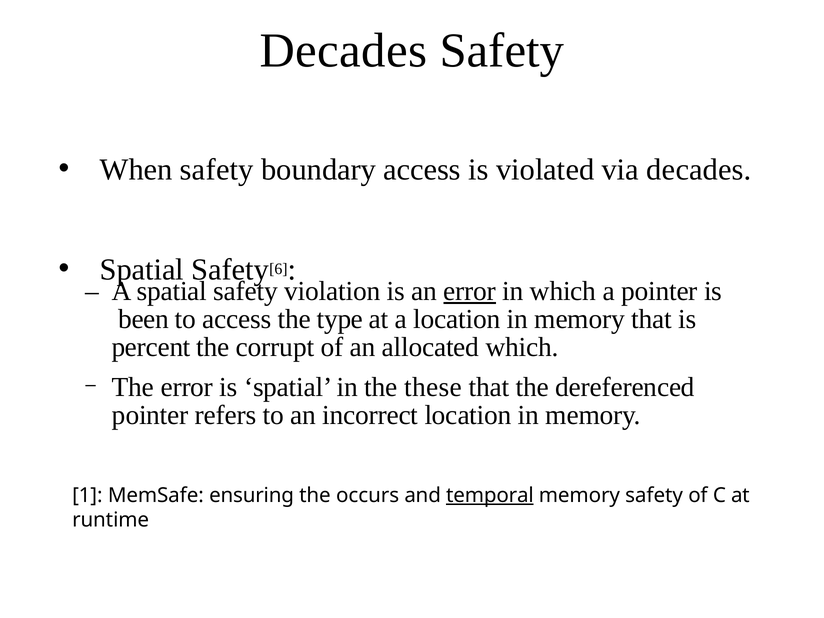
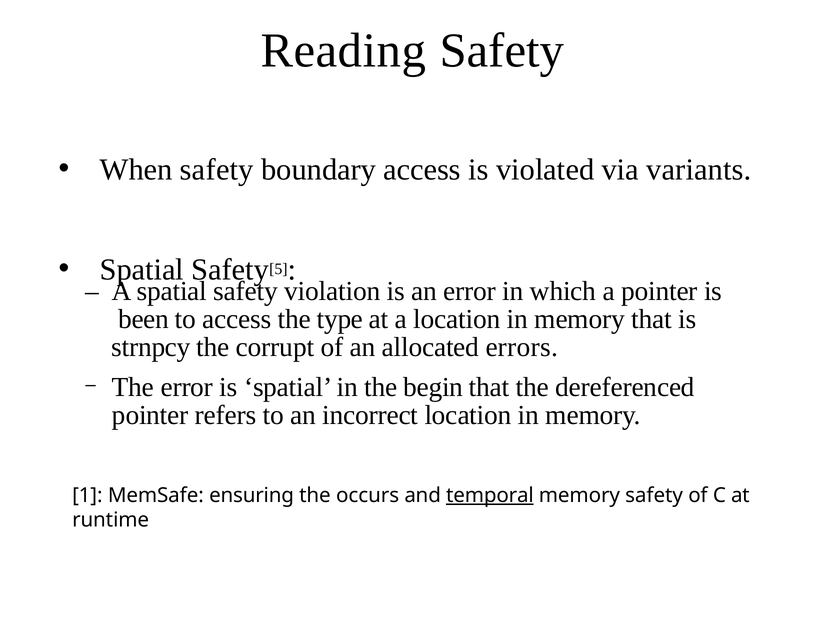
Decades: Decades -> Reading (343, 51)
via decades: decades -> variants (699, 170)
6: 6 -> 5 (278, 269)
error underline: present -> none (470, 291)
percent: percent -> strnpcy (151, 347)
allocated which: which -> errors (522, 347)
these: these -> begin (433, 387)
